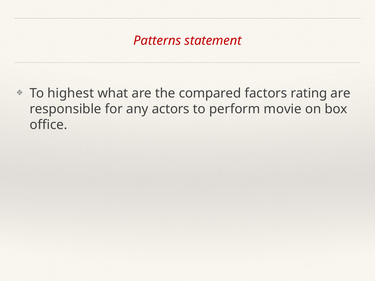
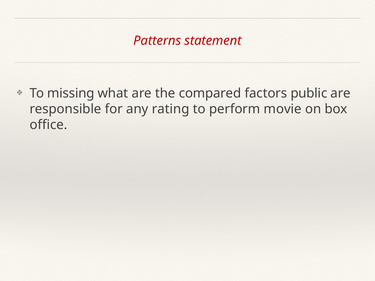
highest: highest -> missing (71, 93)
rating: rating -> public (309, 93)
actors: actors -> rating (171, 109)
